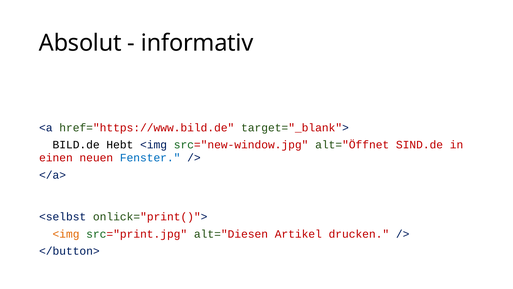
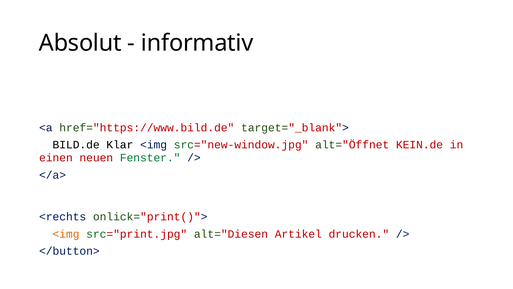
Hebt: Hebt -> Klar (120, 145)
SIND.de: SIND.de -> KEIN.de (420, 145)
Fenster colour: blue -> green (150, 158)
<selbst: <selbst -> <rechts (63, 216)
